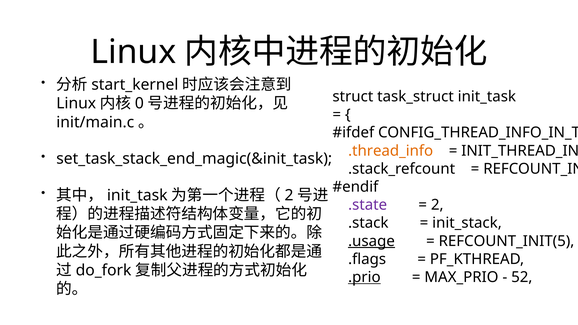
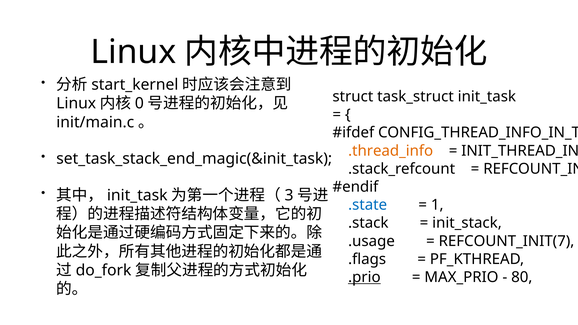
2: 2 -> 3 (289, 195)
.state colour: purple -> blue (368, 205)
2: 2 -> 1 (437, 205)
.usage underline: present -> none (371, 241)
REFCOUNT_INIT(5: REFCOUNT_INIT(5 -> REFCOUNT_INIT(7 (506, 241)
52: 52 -> 80 (522, 277)
